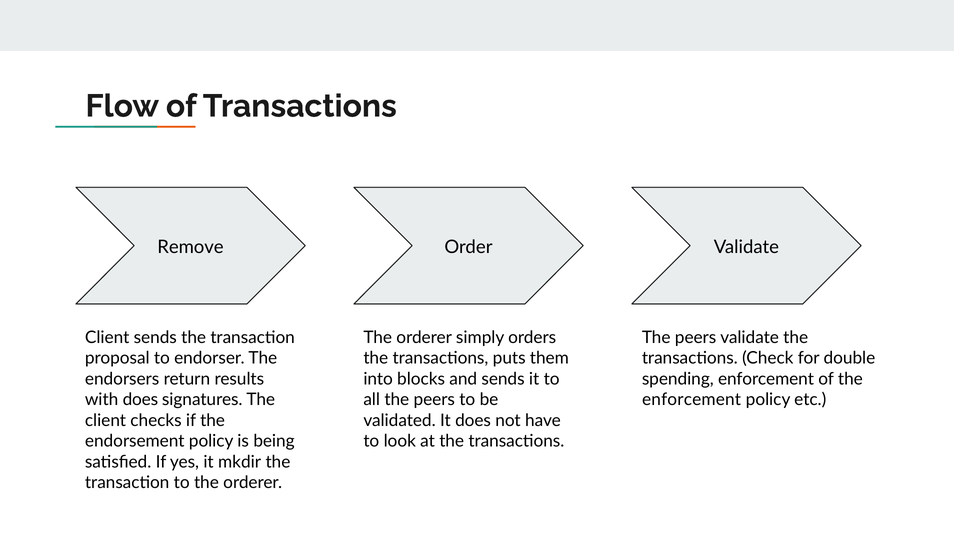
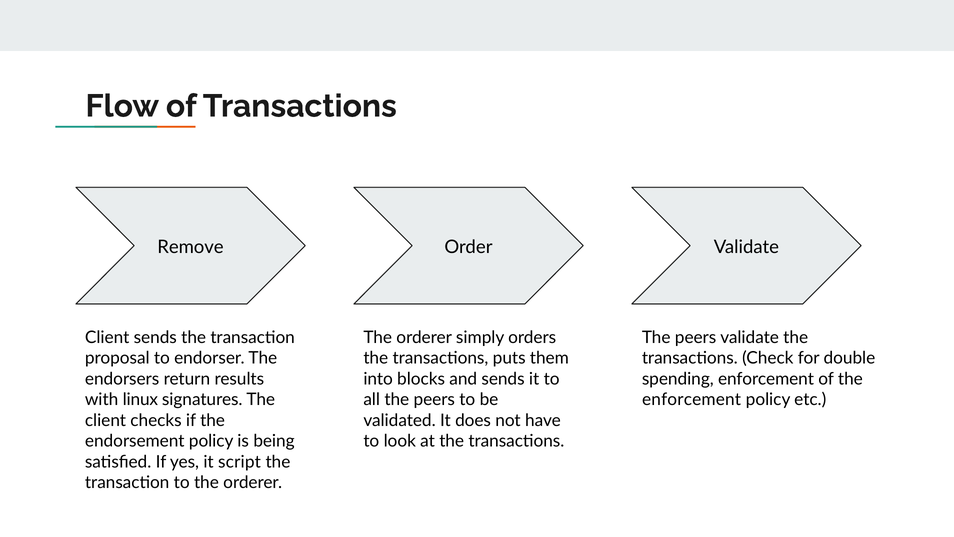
with does: does -> linux (140, 399)
mkdir: mkdir -> script (239, 462)
